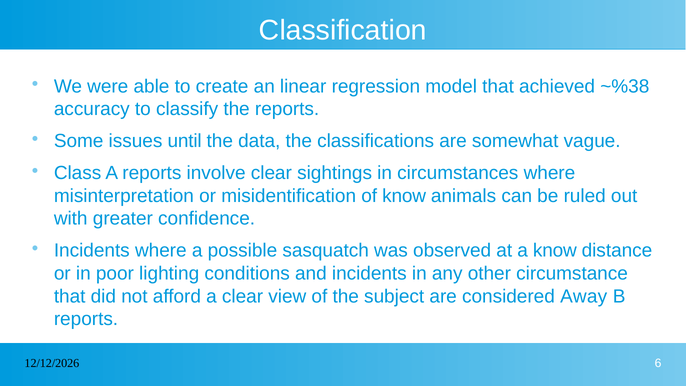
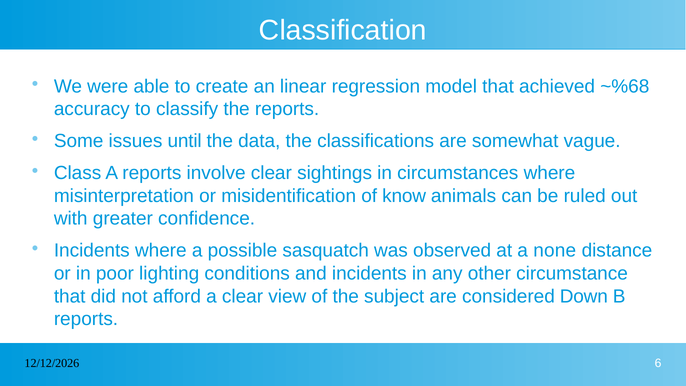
~%38: ~%38 -> ~%68 (625, 86)
a know: know -> none (555, 251)
Away: Away -> Down (584, 296)
